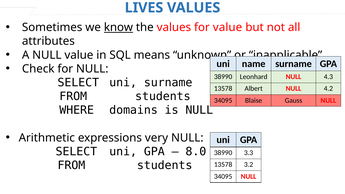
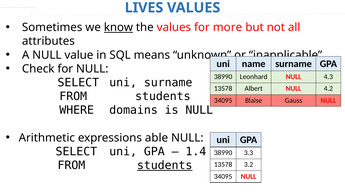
for value: value -> more (228, 27)
very: very -> able (156, 138)
8.0: 8.0 -> 1.4 (196, 152)
students underline: none -> present (165, 165)
